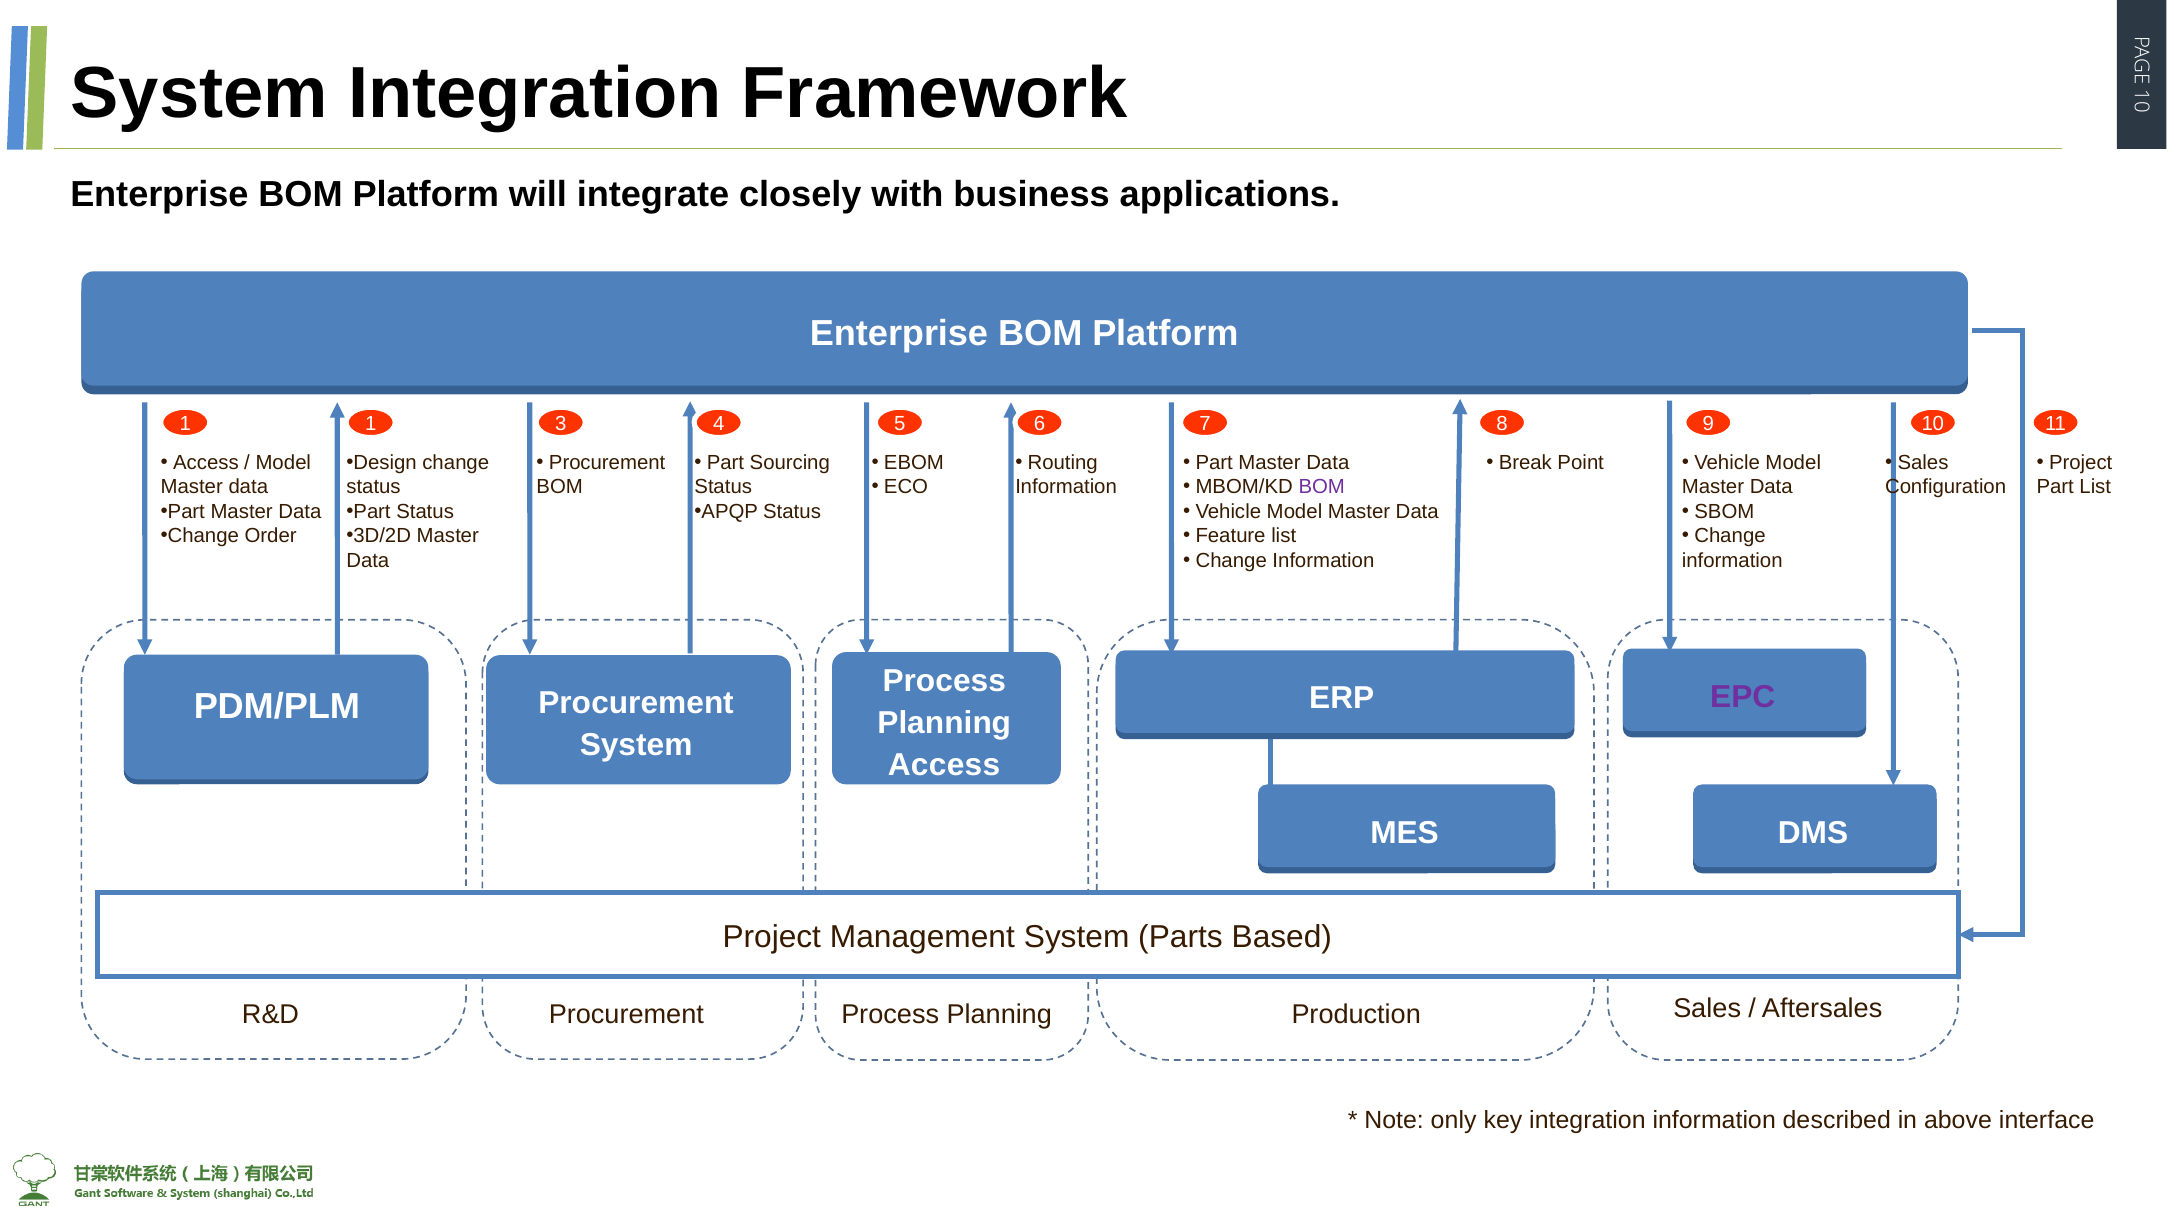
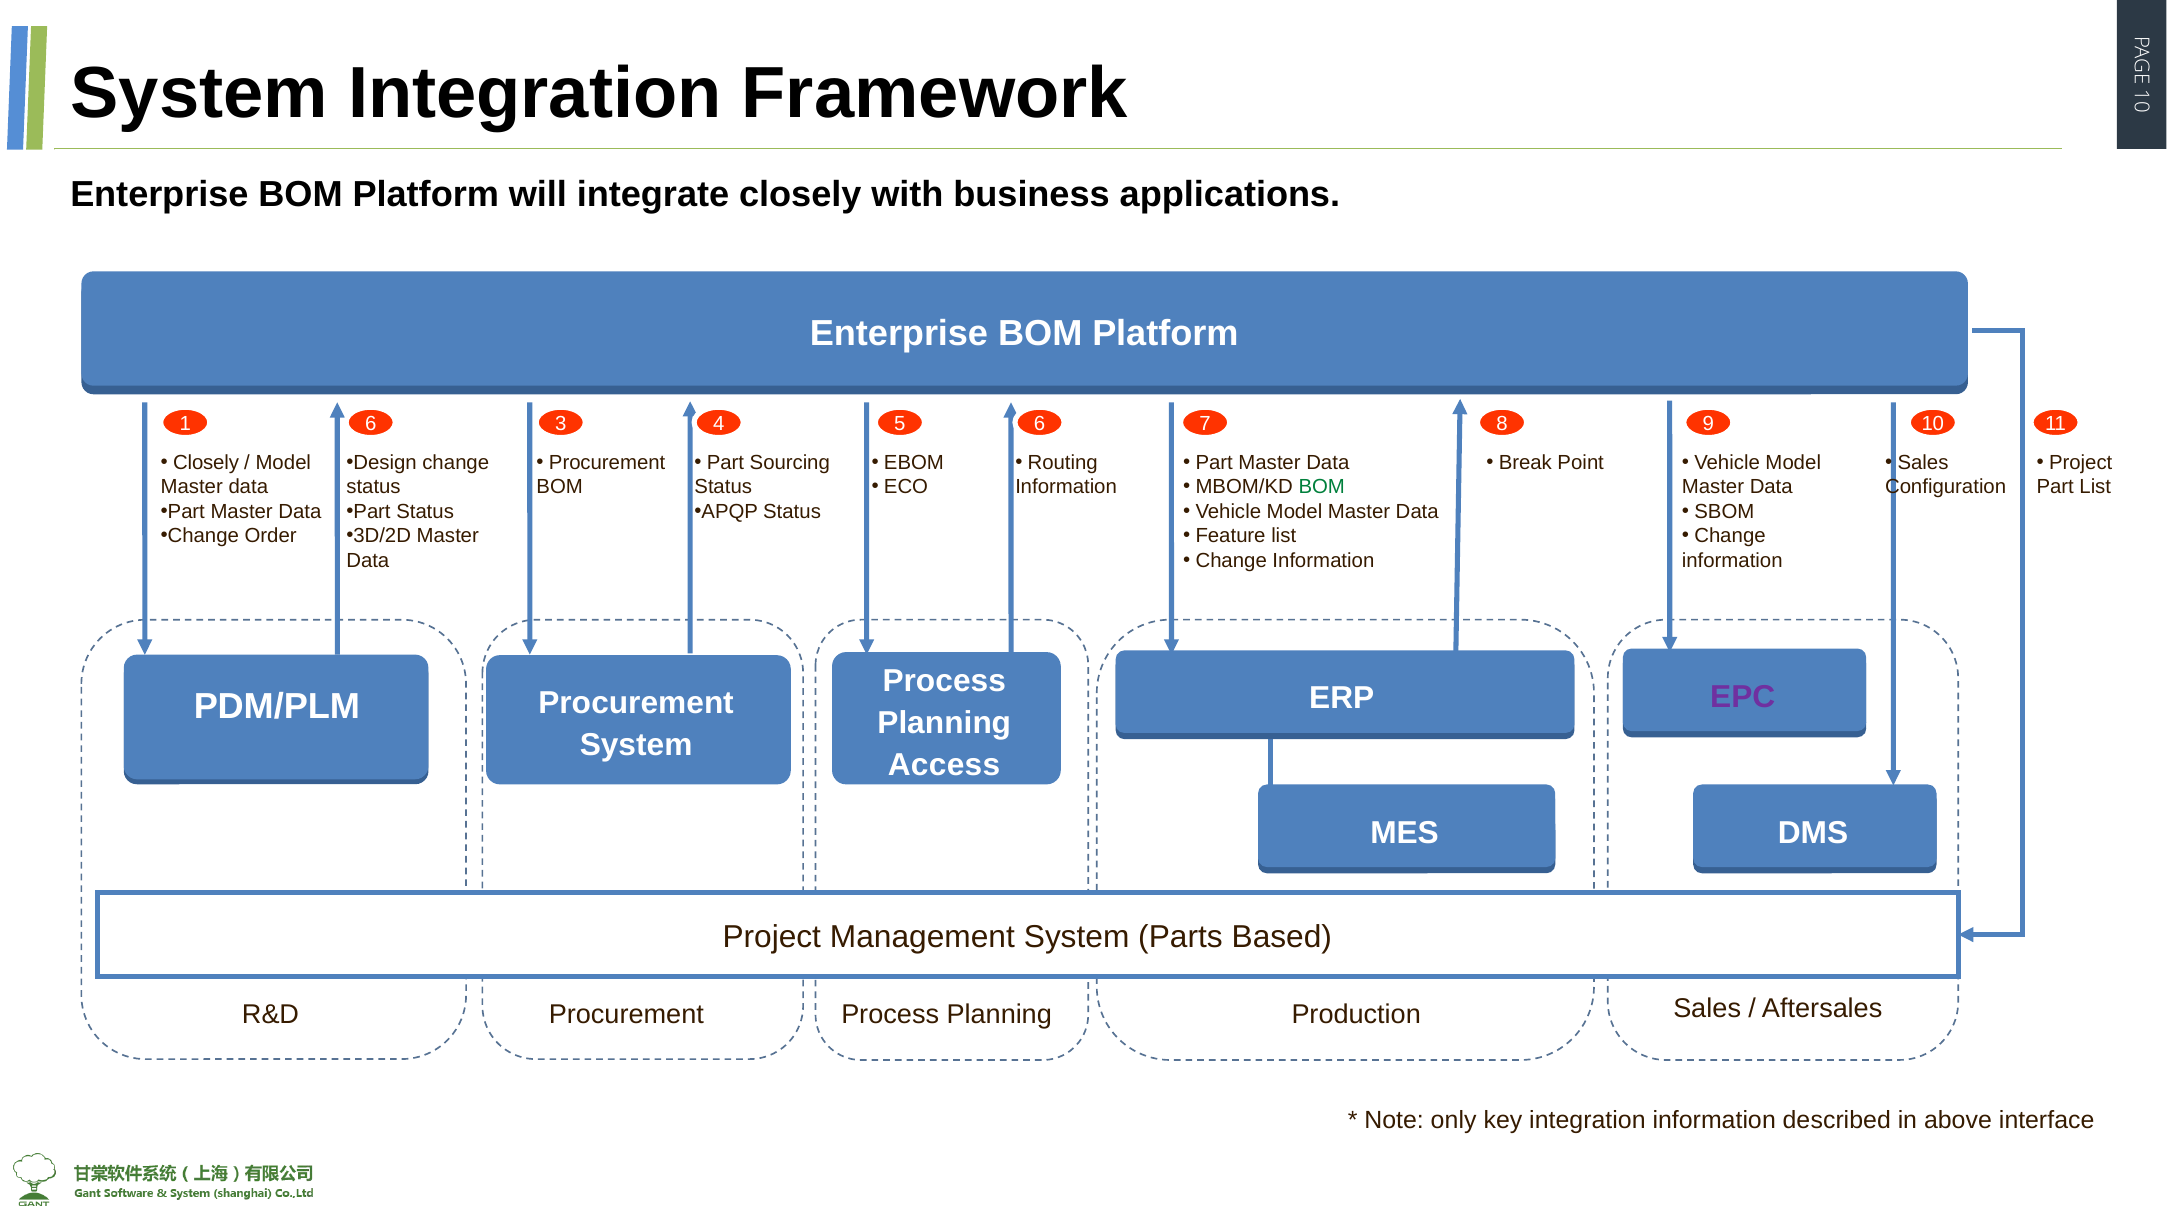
1 1: 1 -> 6 (371, 424)
Access: Access -> Closely (206, 463)
BOM colour: purple -> green (1322, 487)
